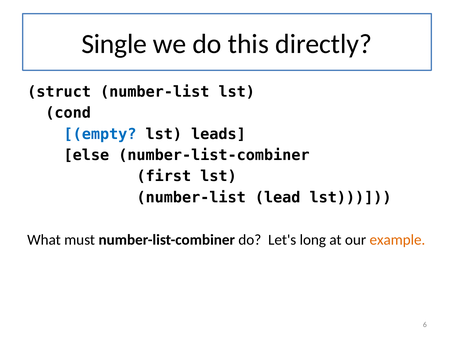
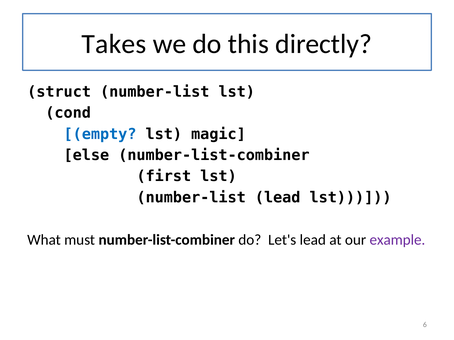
Single: Single -> Takes (114, 44)
leads: leads -> magic (218, 134)
Let's long: long -> lead (313, 240)
example colour: orange -> purple (397, 240)
